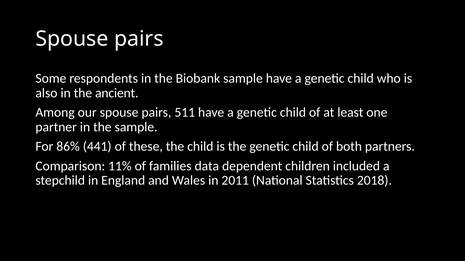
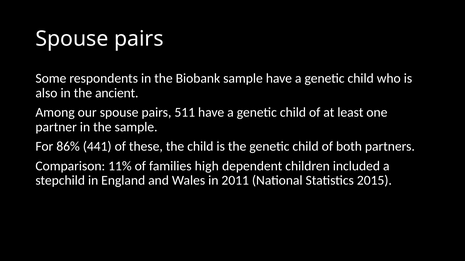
data: data -> high (207, 166)
2018: 2018 -> 2015 (374, 181)
